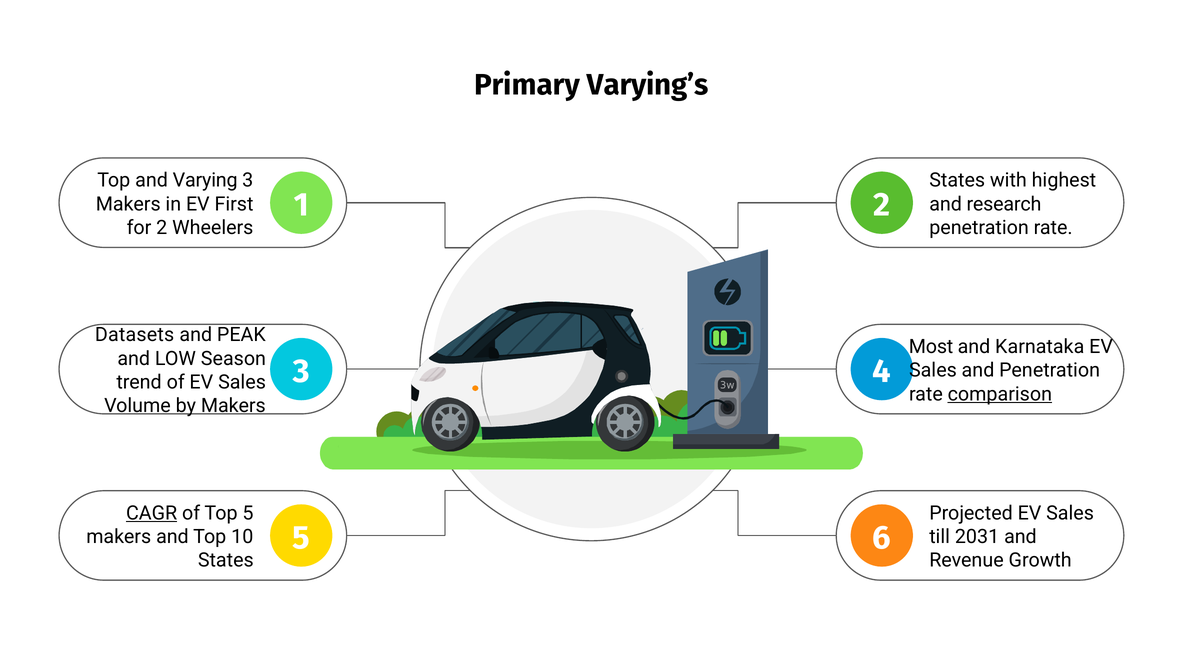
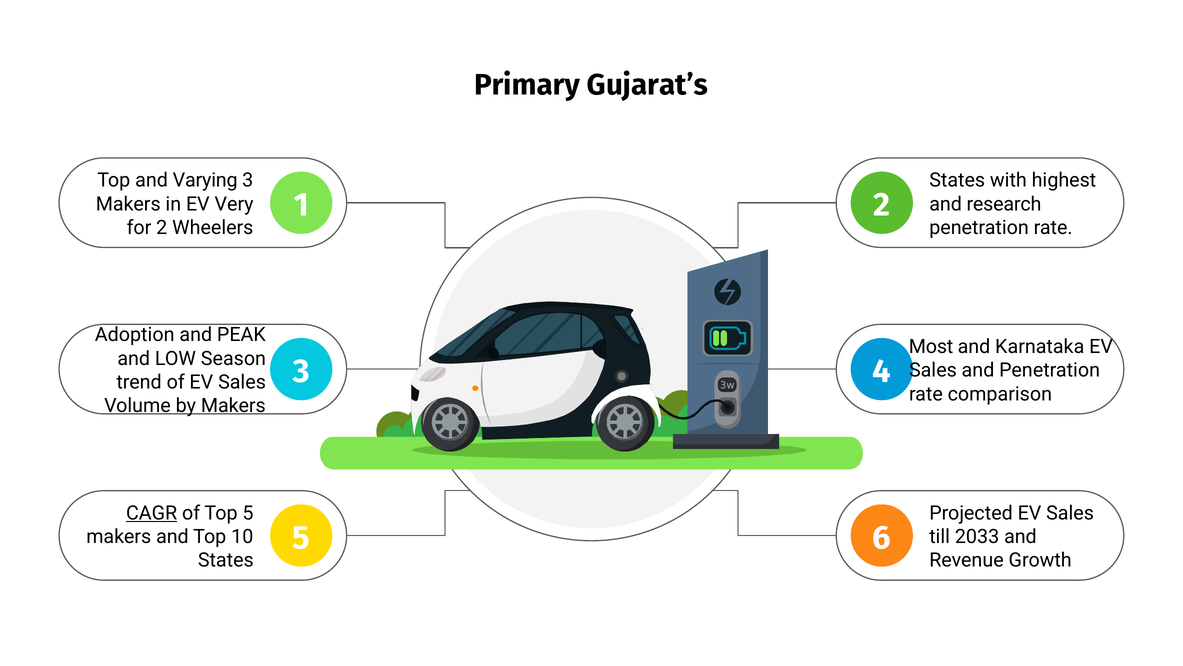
Varying’s: Varying’s -> Gujarat’s (648, 85)
First: First -> Very (234, 204)
Datasets: Datasets -> Adoption (135, 335)
comparison underline: present -> none (1000, 394)
2031: 2031 -> 2033 (977, 536)
